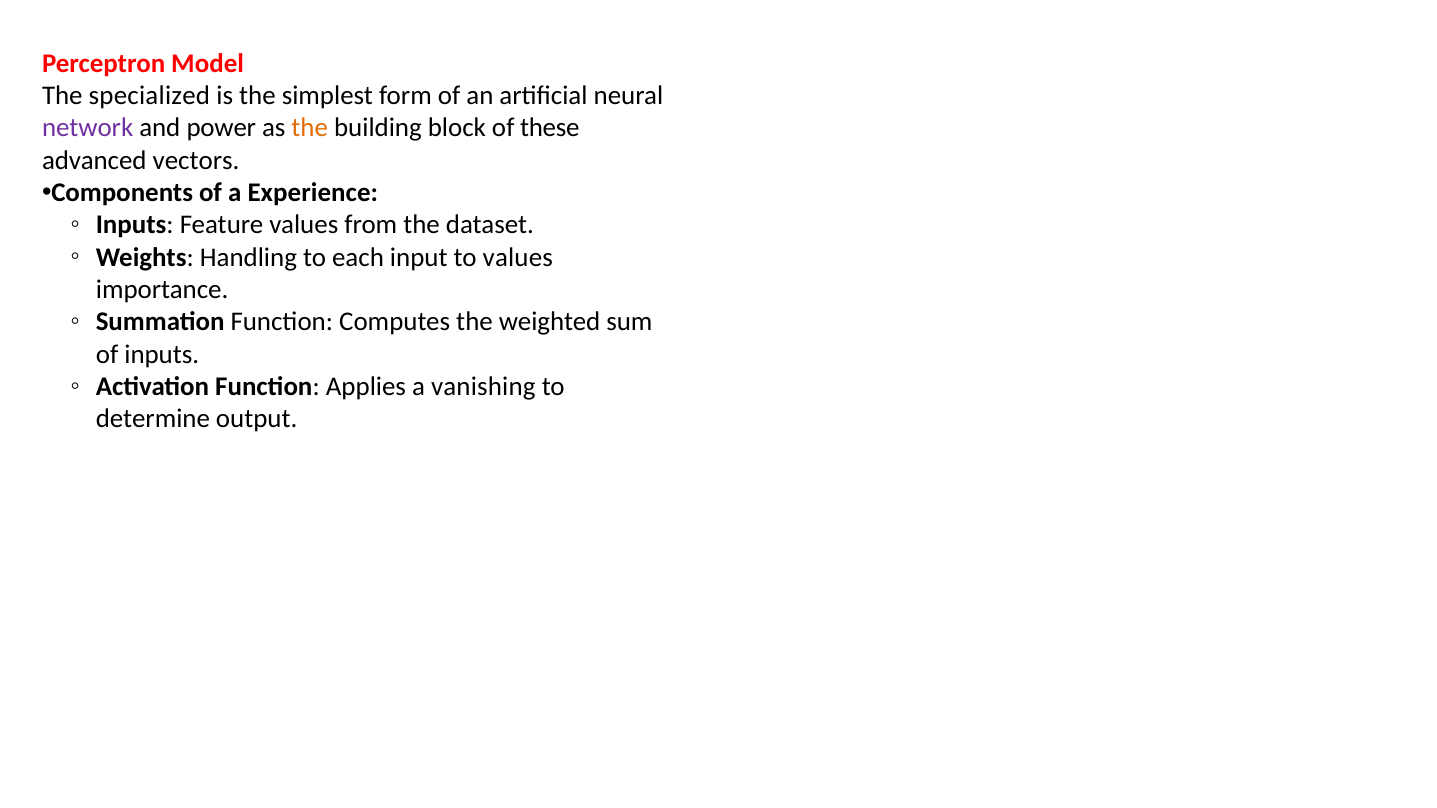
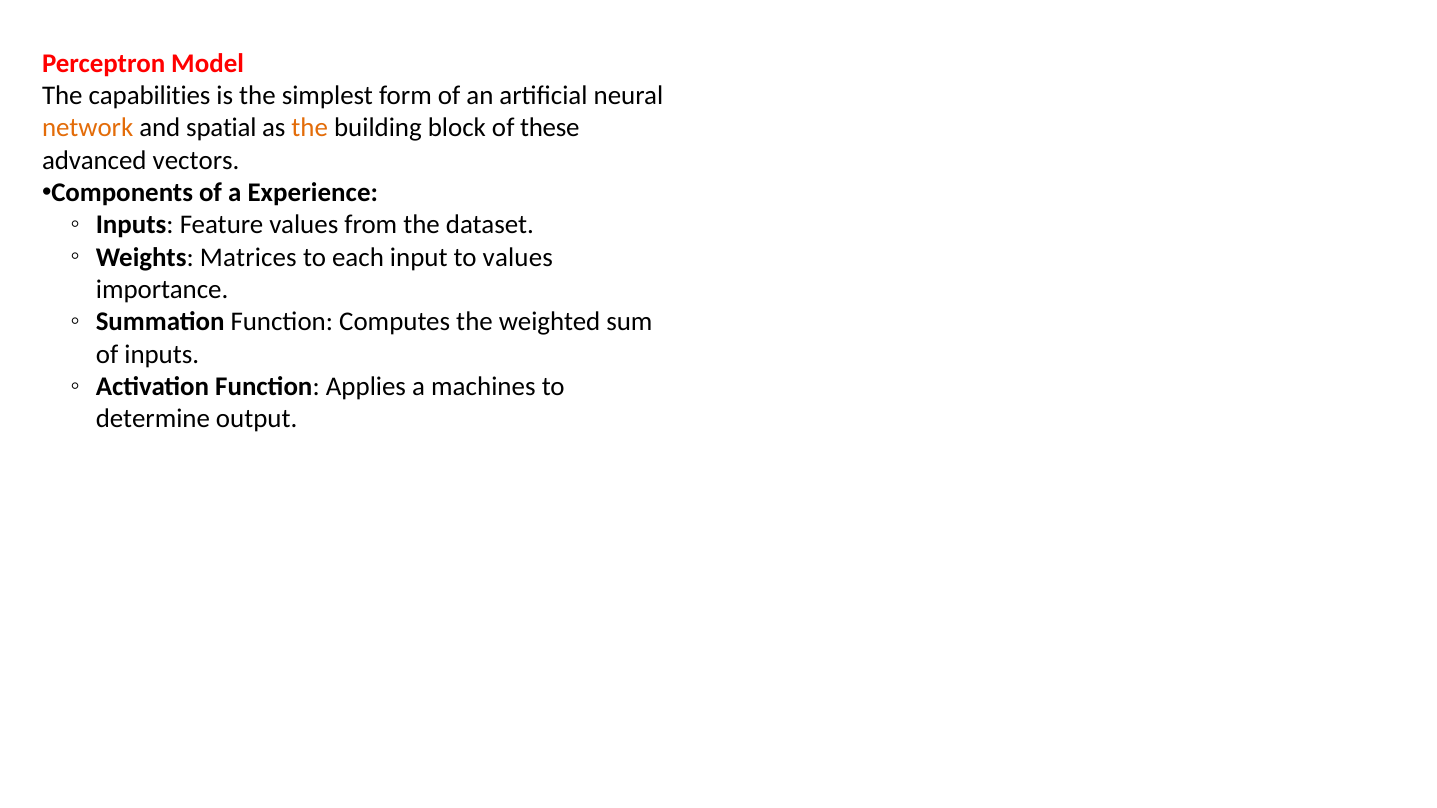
specialized: specialized -> capabilities (150, 96)
network colour: purple -> orange (88, 128)
power: power -> spatial (221, 128)
Handling: Handling -> Matrices (248, 257)
vanishing: vanishing -> machines (483, 387)
